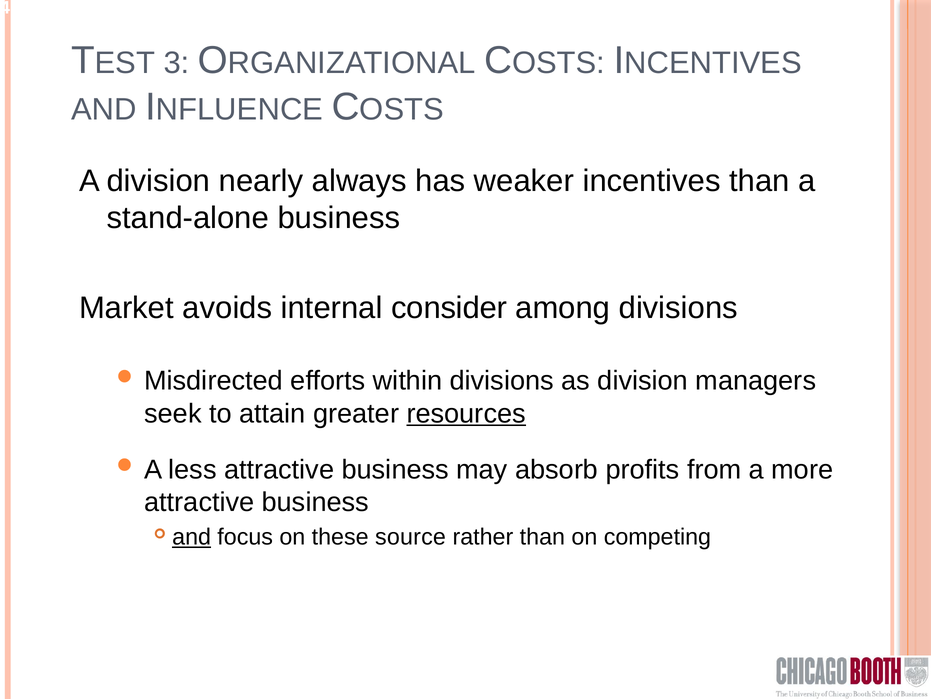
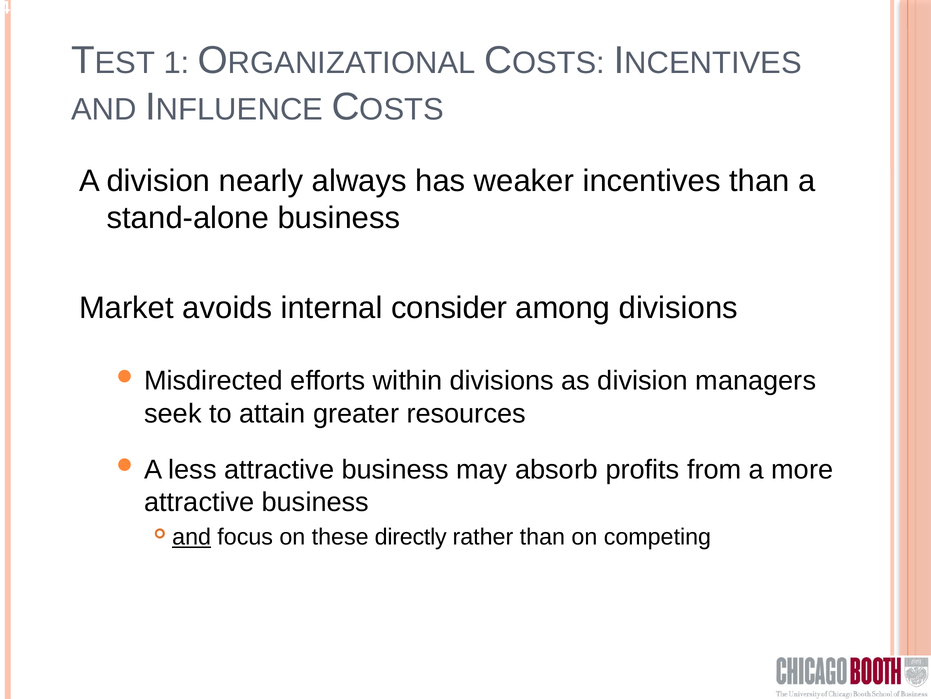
3: 3 -> 1 (176, 63)
resources underline: present -> none (466, 413)
source: source -> directly (411, 536)
